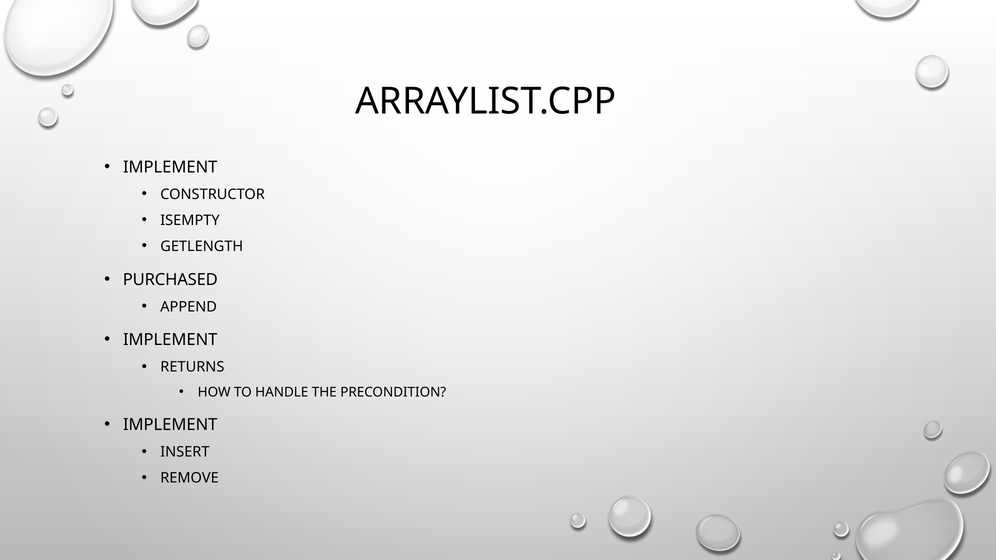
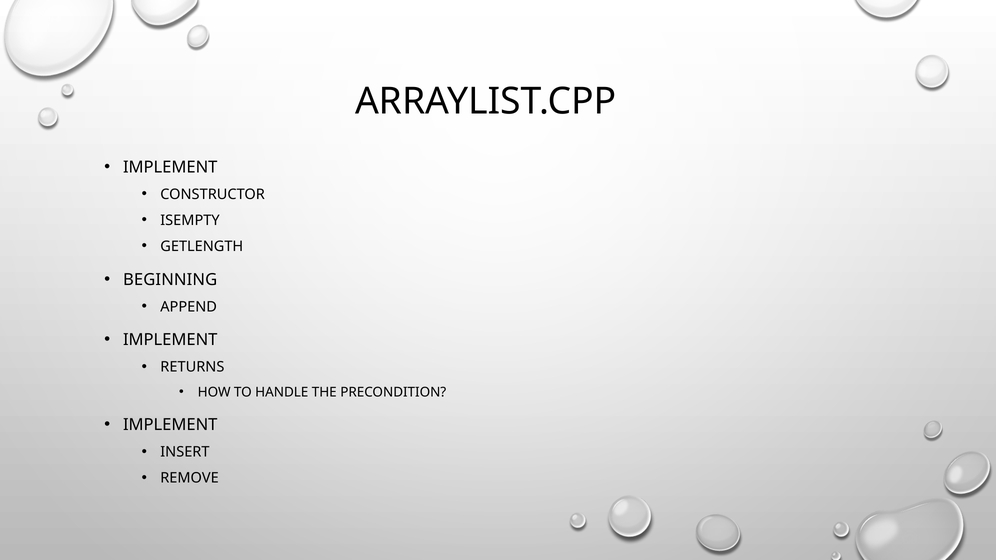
PURCHASED: PURCHASED -> BEGINNING (170, 280)
